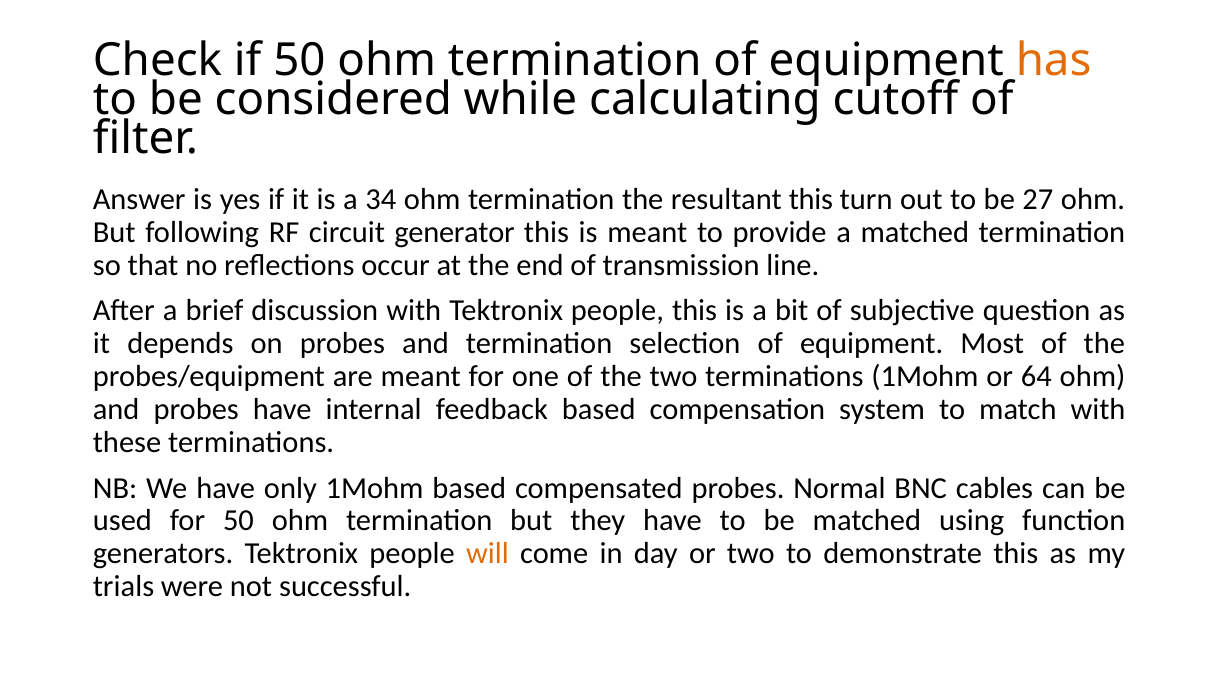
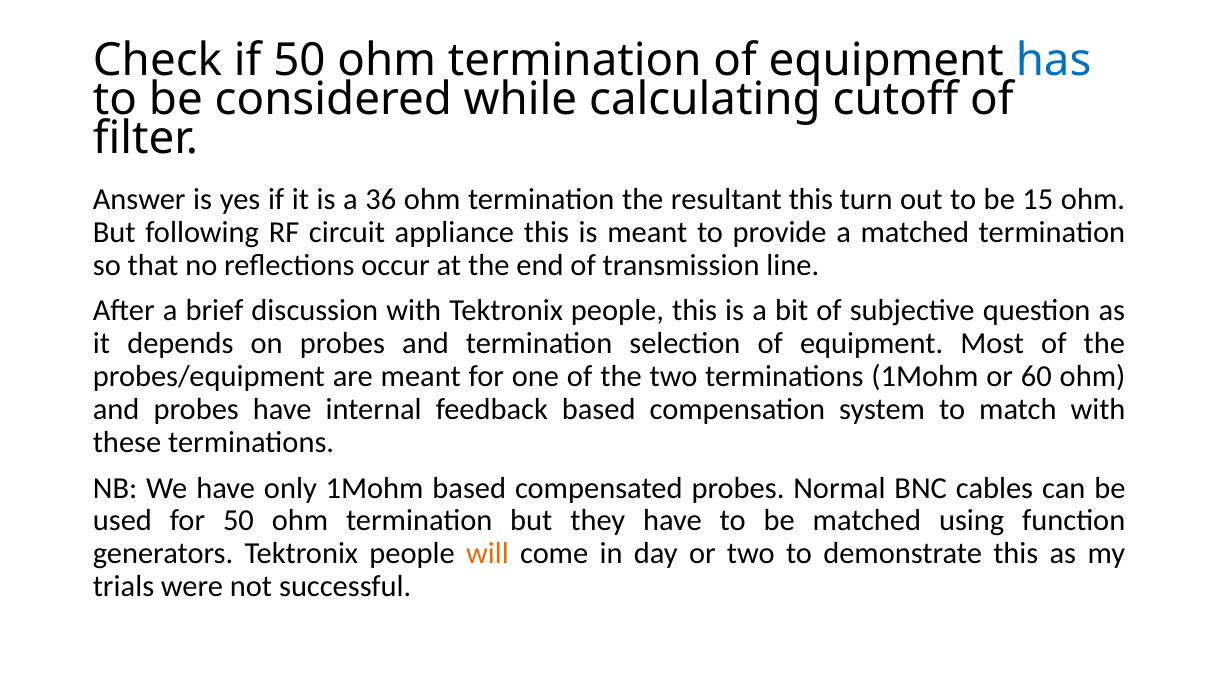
has colour: orange -> blue (1054, 60)
34: 34 -> 36 (381, 200)
27: 27 -> 15 (1038, 200)
generator: generator -> appliance (454, 233)
64: 64 -> 60 (1036, 377)
